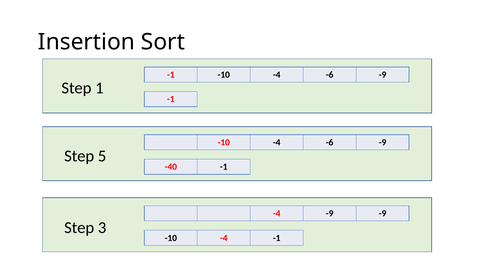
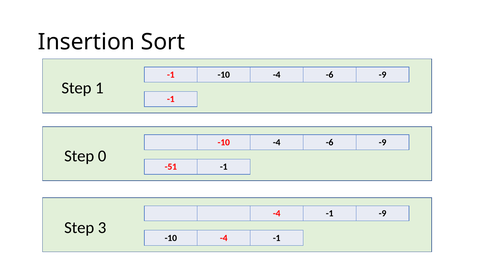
5: 5 -> 0 (102, 156)
-40: -40 -> -51 (171, 167)
-9: -9 -> -1 (330, 214)
